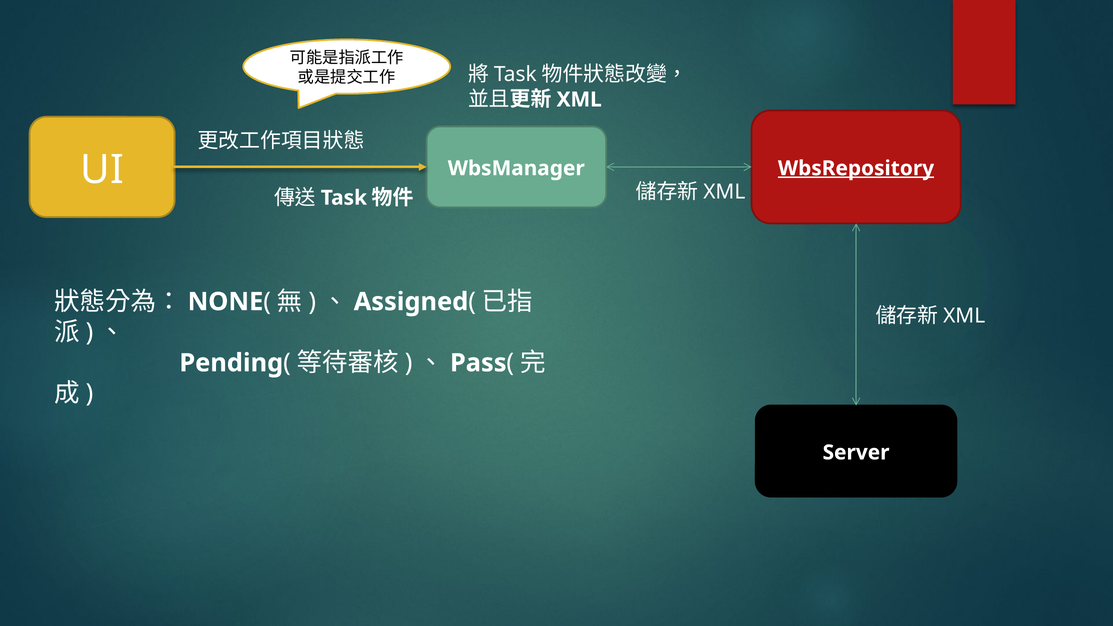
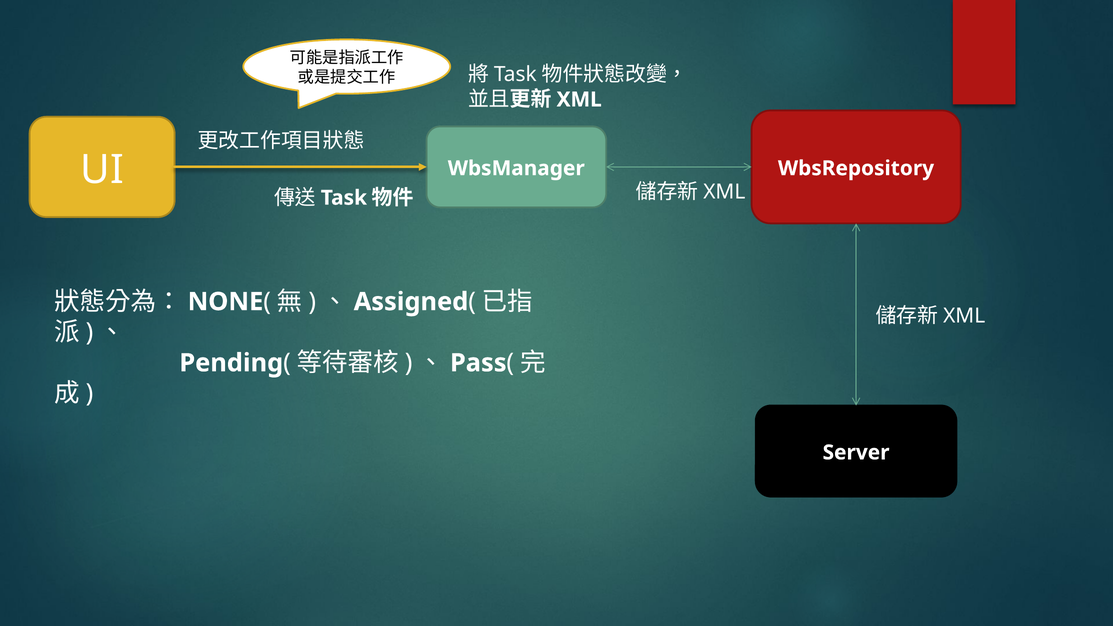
WbsRepository underline: present -> none (856, 168)
